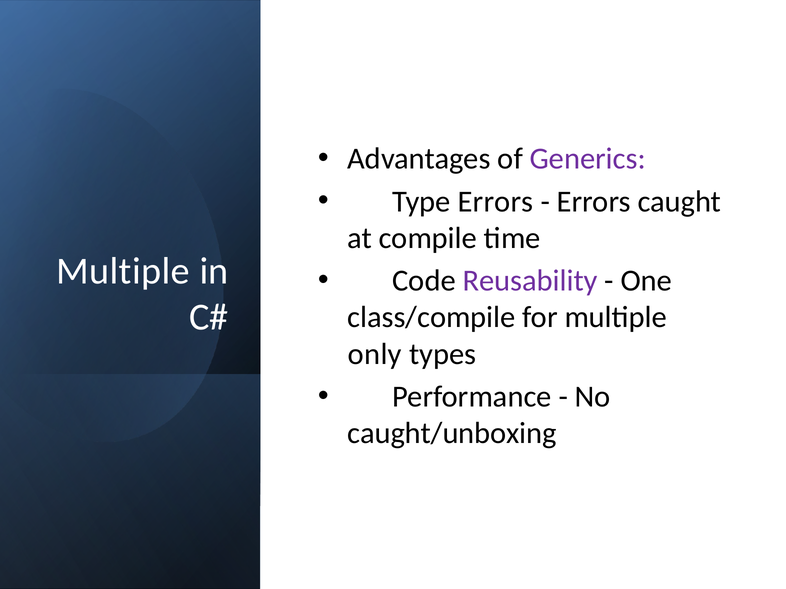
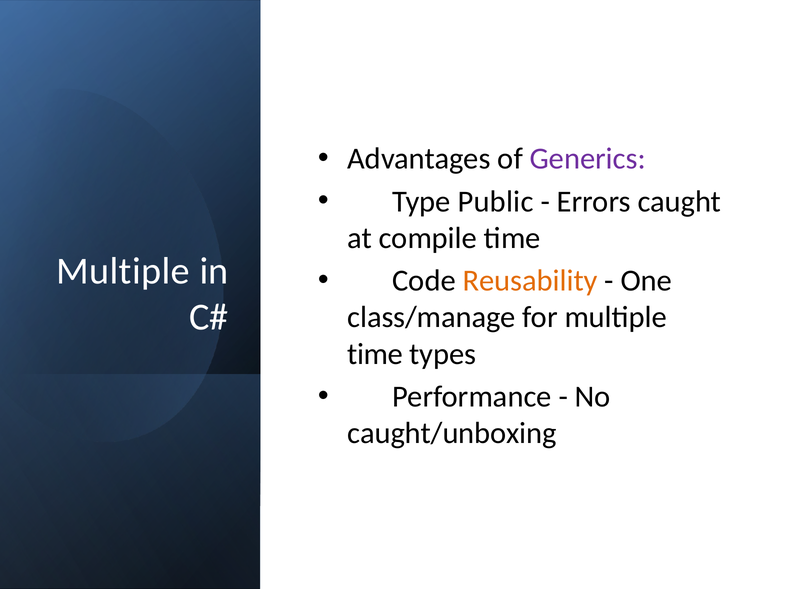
Errors: Errors -> Public (495, 202)
Reusability colour: purple -> orange (530, 281)
class/compile: class/compile -> class/manage (431, 318)
only: only -> time (375, 354)
